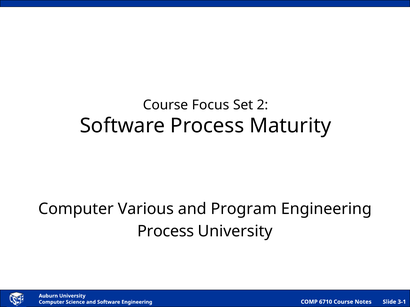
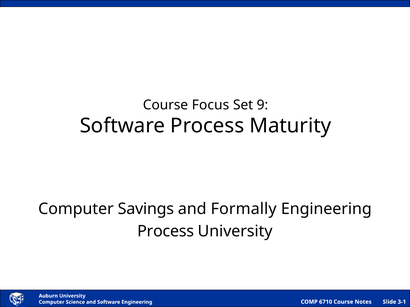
2: 2 -> 9 (262, 105)
Various: Various -> Savings (146, 209)
Program: Program -> Formally (244, 209)
